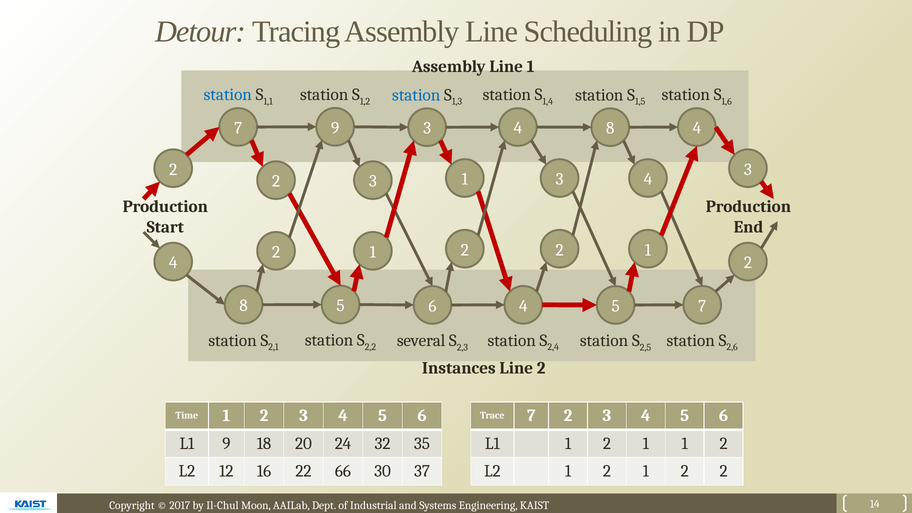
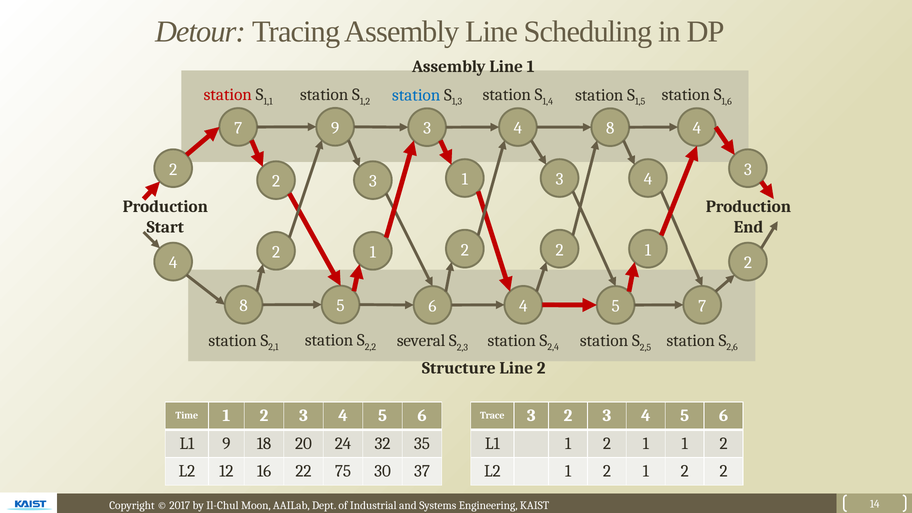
station colour: blue -> red (228, 95)
Instances: Instances -> Structure (459, 368)
Trace 7: 7 -> 3 (531, 416)
66: 66 -> 75 (343, 471)
